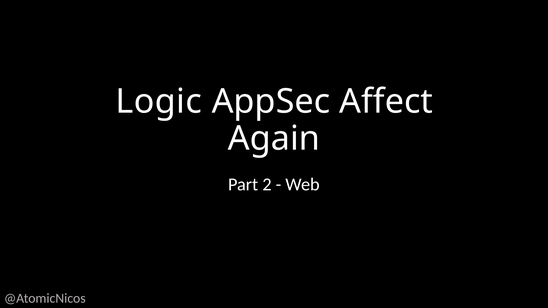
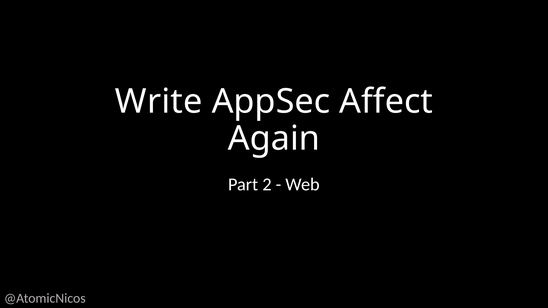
Logic: Logic -> Write (159, 102)
